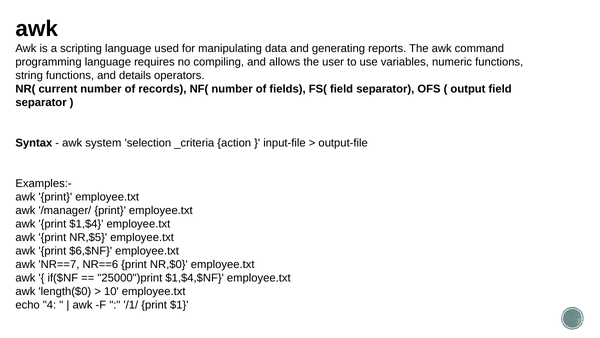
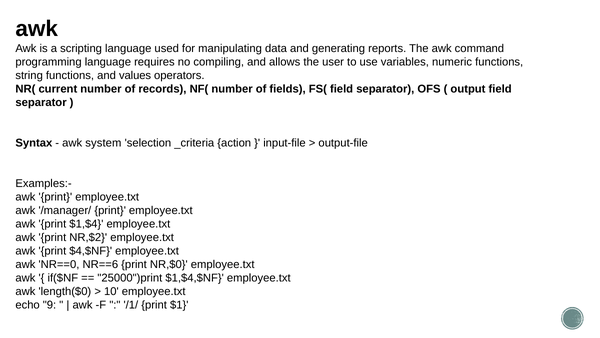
details: details -> values (135, 75)
NR,$5: NR,$5 -> NR,$2 (88, 237)
$6,$NF: $6,$NF -> $4,$NF (91, 251)
NR==7: NR==7 -> NR==0 (59, 264)
4: 4 -> 9 (50, 305)
